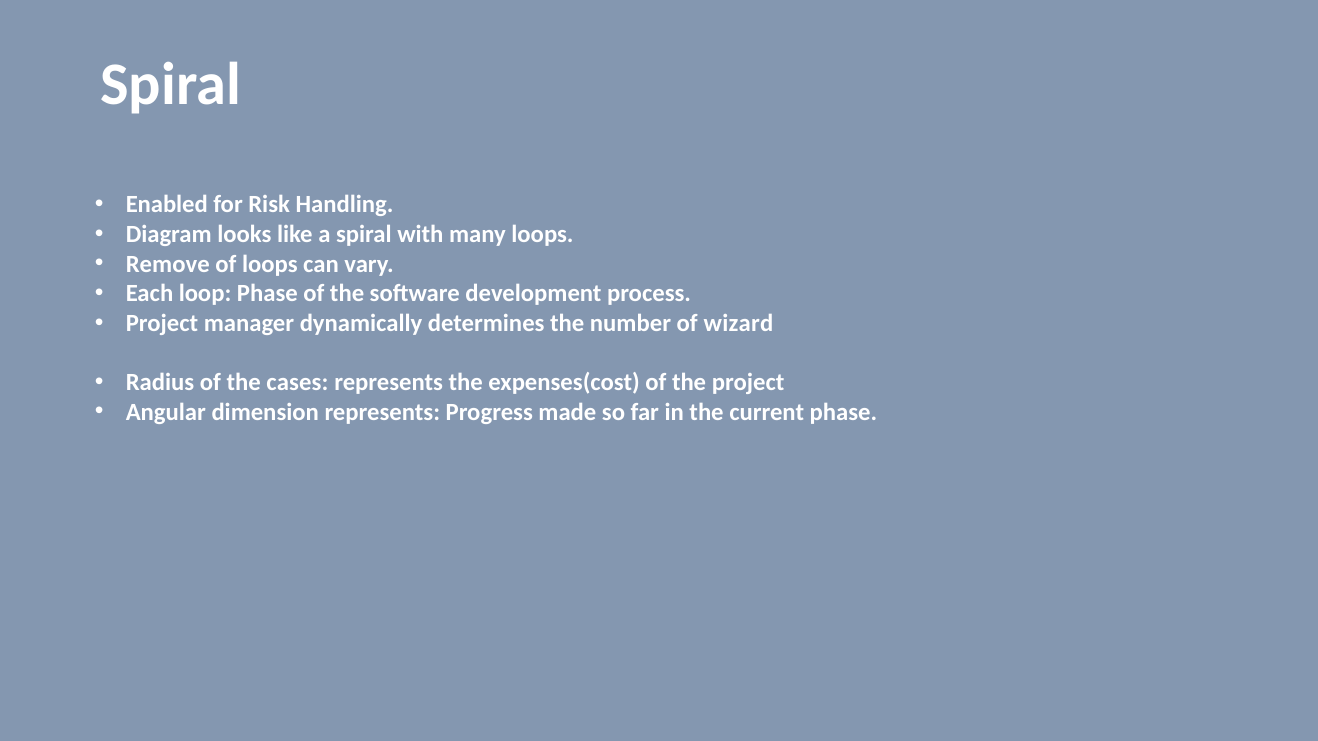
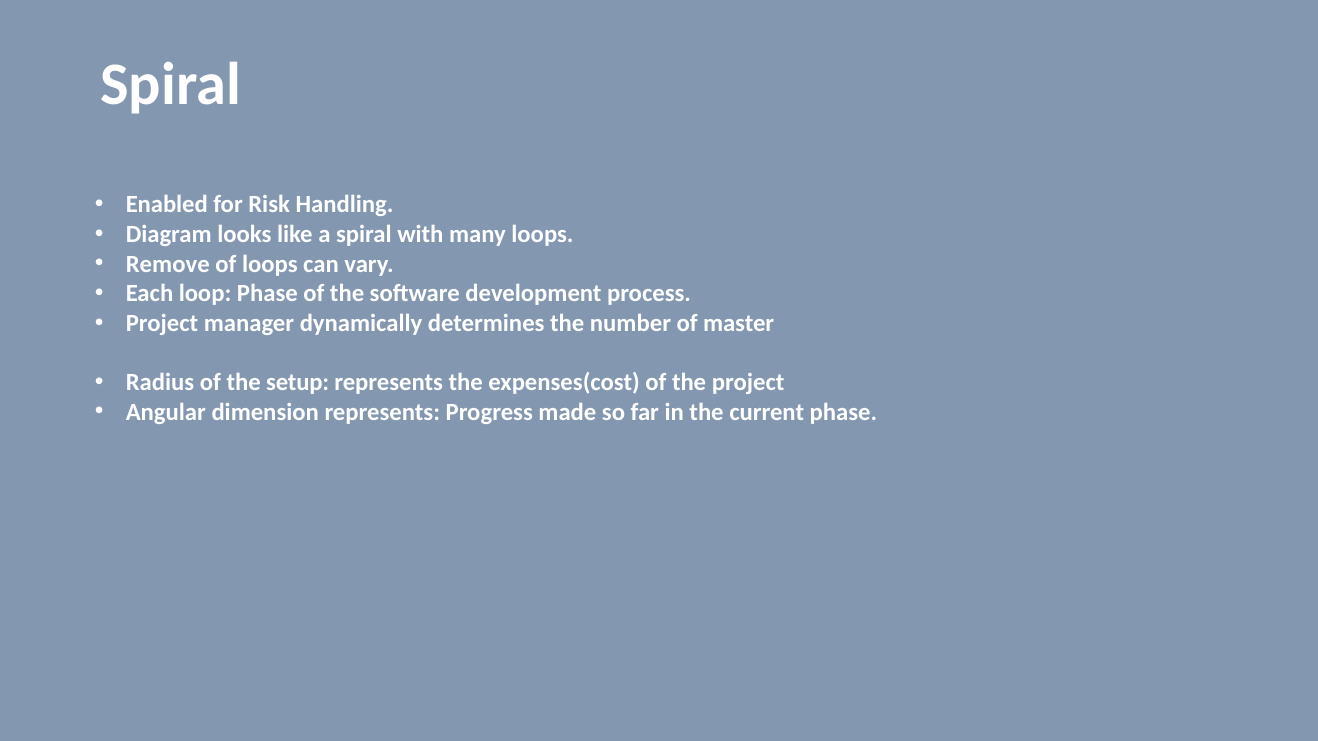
wizard: wizard -> master (739, 323)
cases: cases -> setup (298, 383)
